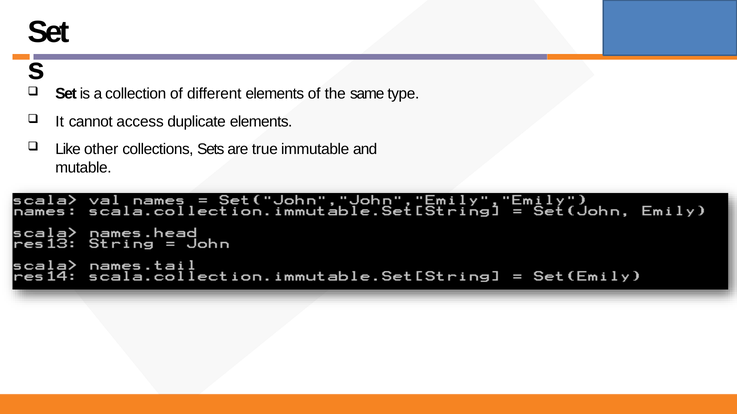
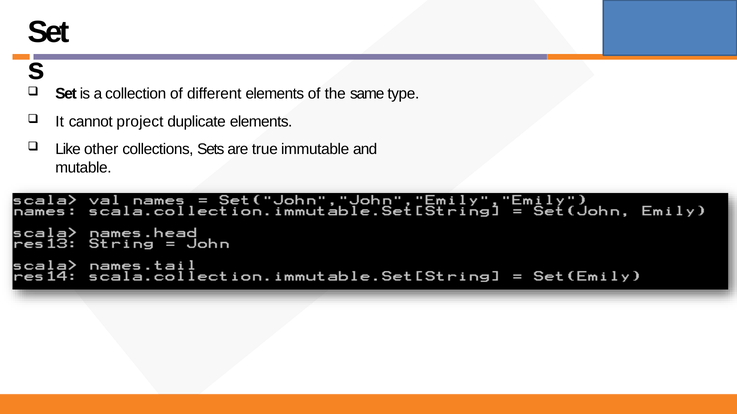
access: access -> project (140, 122)
